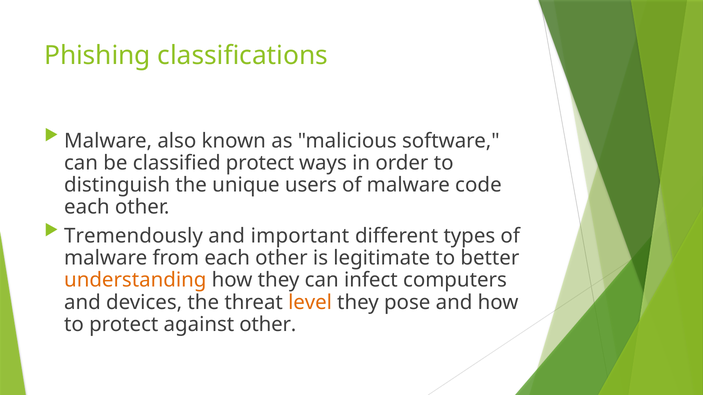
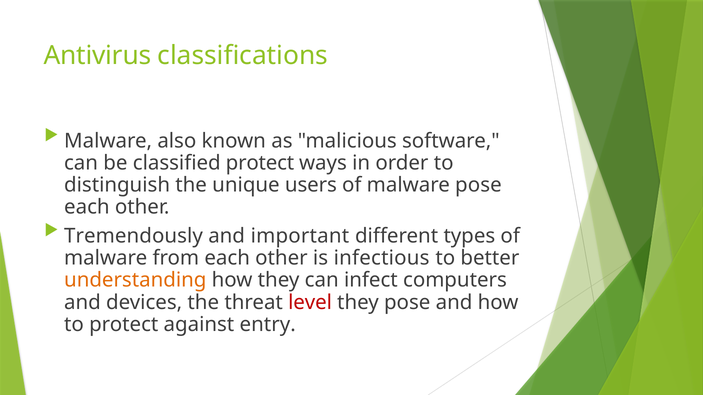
Phishing: Phishing -> Antivirus (98, 55)
malware code: code -> pose (478, 185)
legitimate: legitimate -> infectious (382, 258)
level colour: orange -> red (310, 303)
against other: other -> entry (268, 325)
